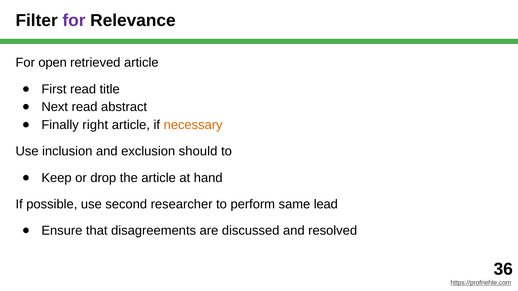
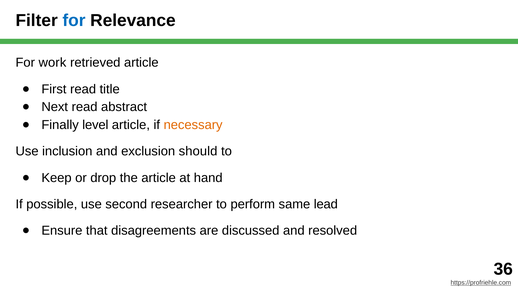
for colour: purple -> blue (74, 21)
open: open -> work (52, 63)
right: right -> level (95, 125)
